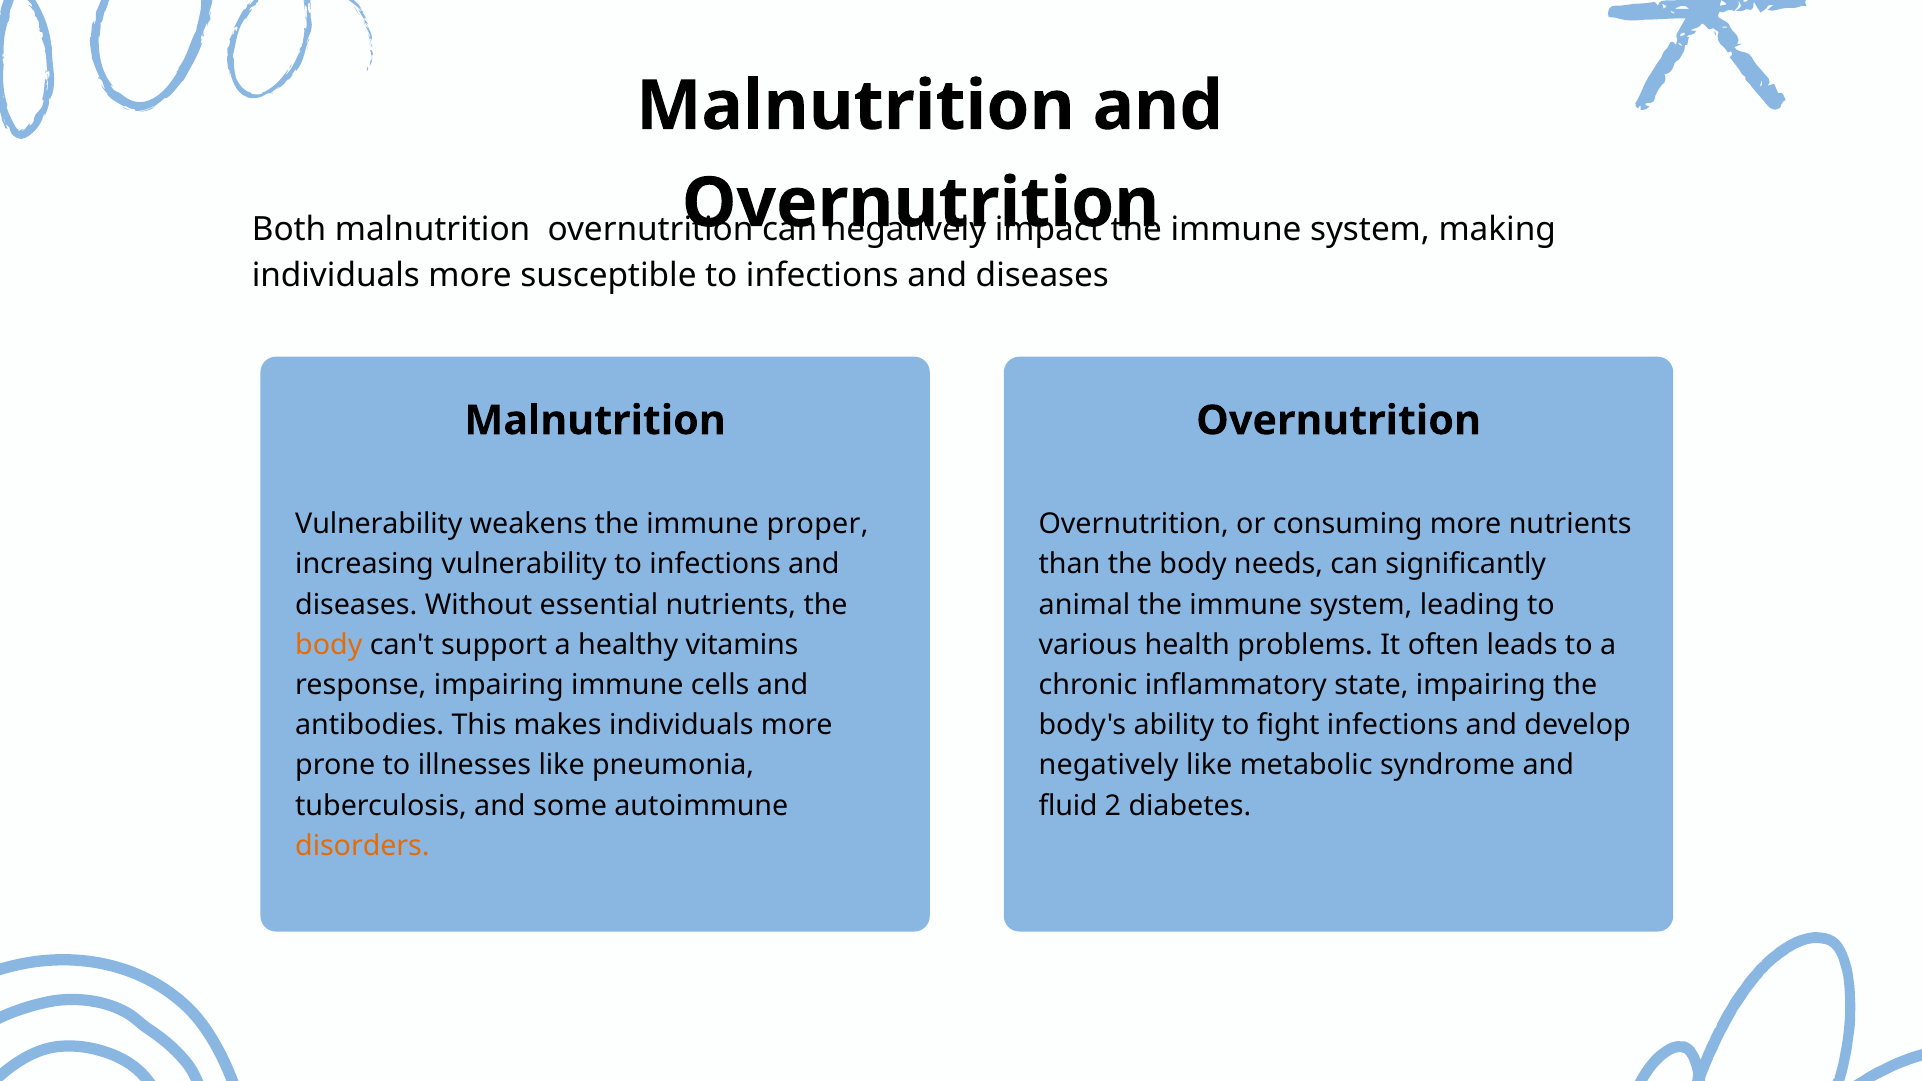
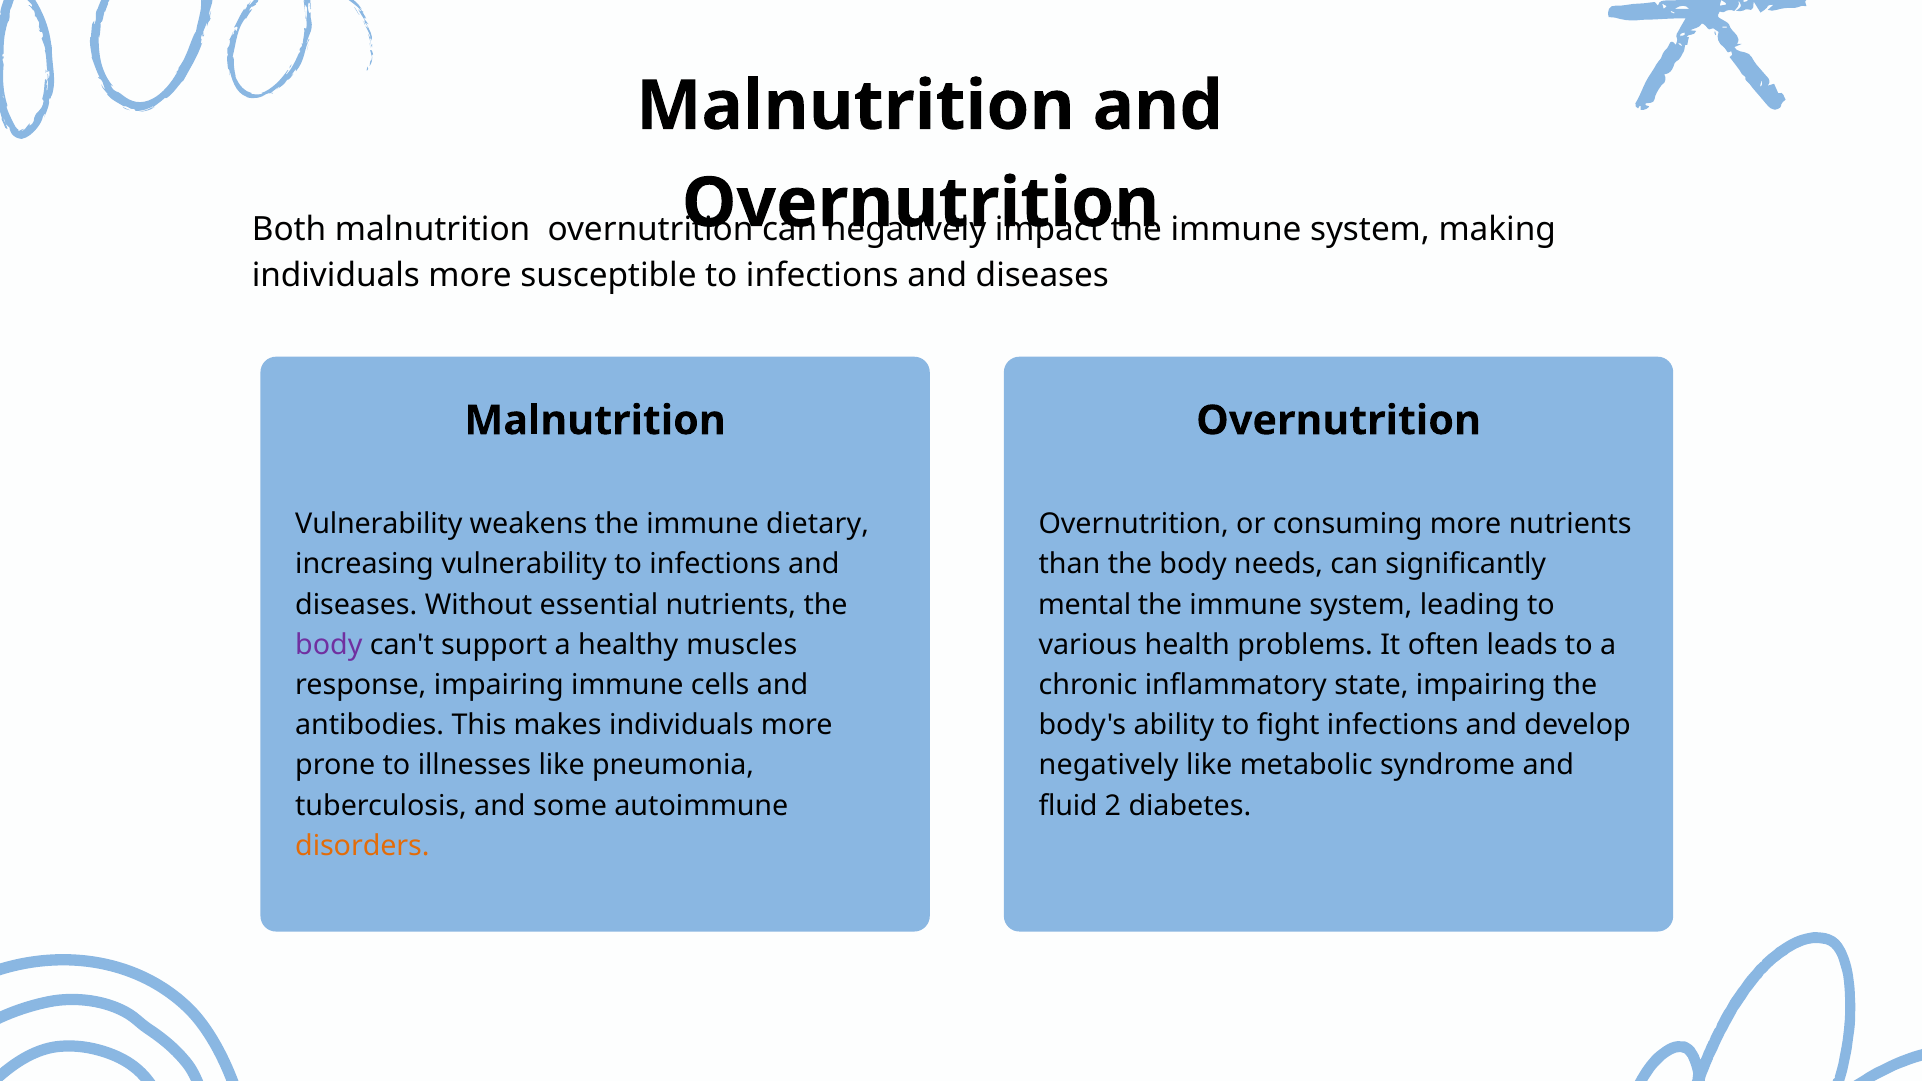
proper: proper -> dietary (818, 524)
animal: animal -> mental (1085, 605)
body colour: orange -> purple (329, 645)
vitamins: vitamins -> muscles (742, 645)
